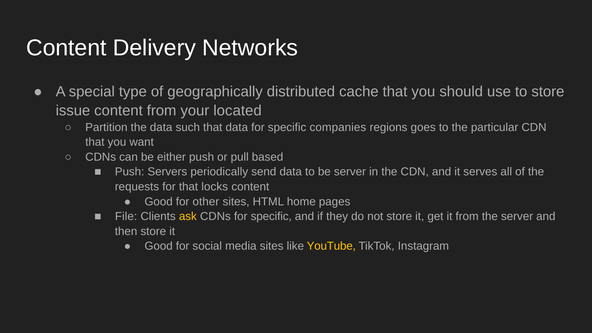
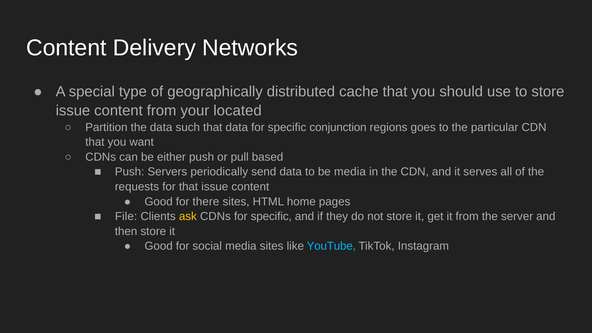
companies: companies -> conjunction (338, 127)
be server: server -> media (350, 172)
that locks: locks -> issue (215, 187)
other: other -> there (206, 202)
YouTube colour: yellow -> light blue (331, 246)
